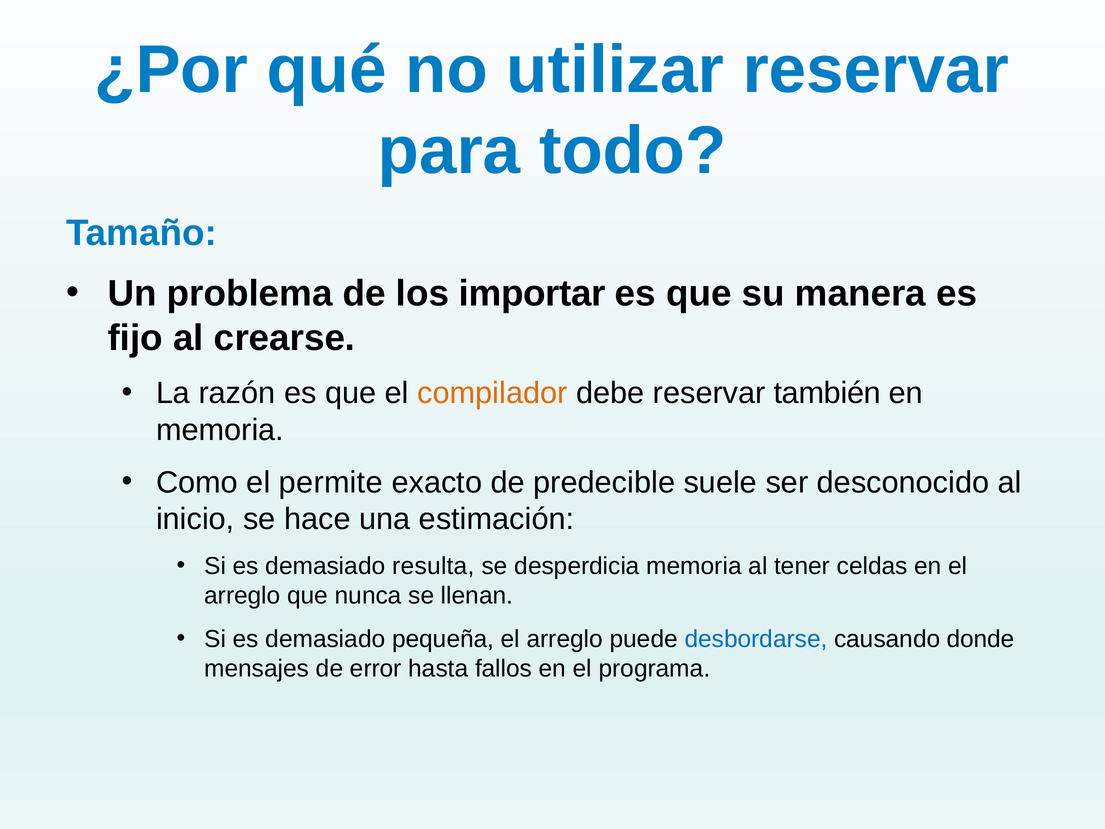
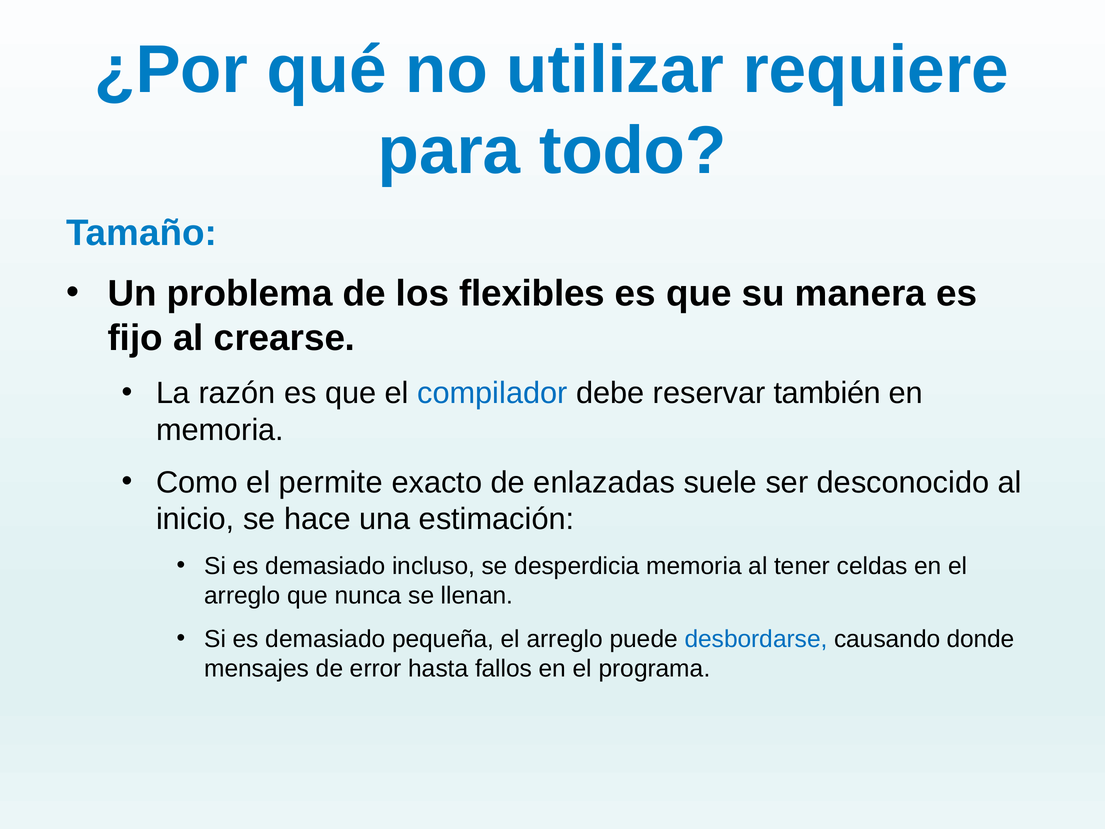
utilizar reservar: reservar -> requiere (876, 70)
importar: importar -> flexibles (532, 294)
compilador colour: orange -> blue (492, 393)
predecible: predecible -> enlazadas (604, 482)
resulta: resulta -> incluso (434, 566)
